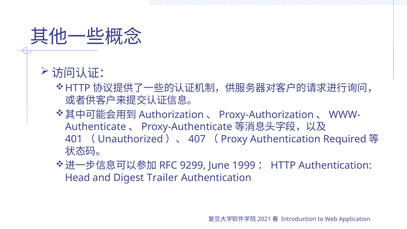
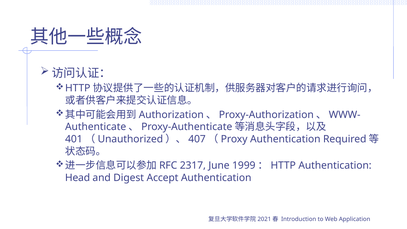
9299: 9299 -> 2317 (193, 166)
Trailer: Trailer -> Accept (163, 178)
